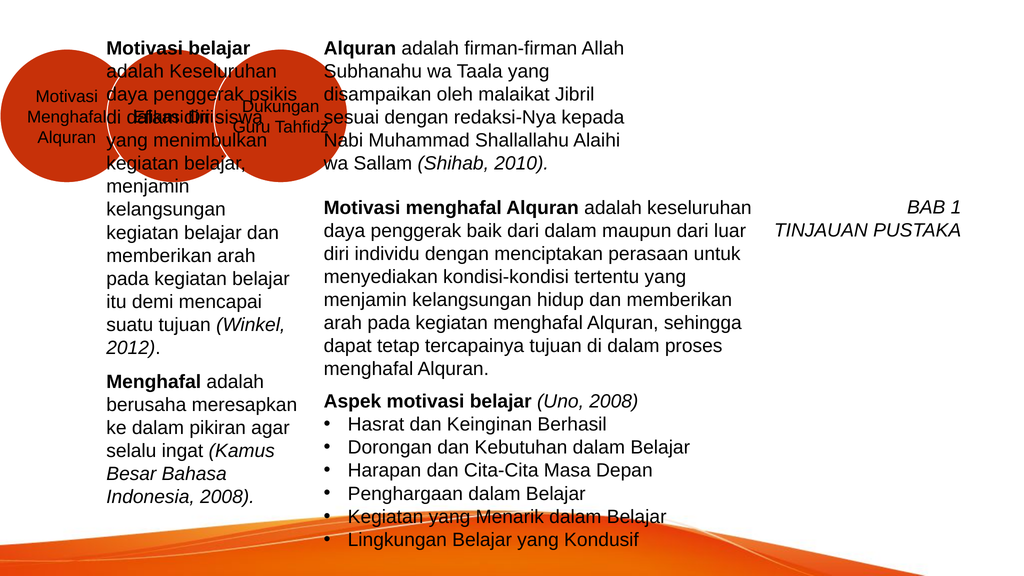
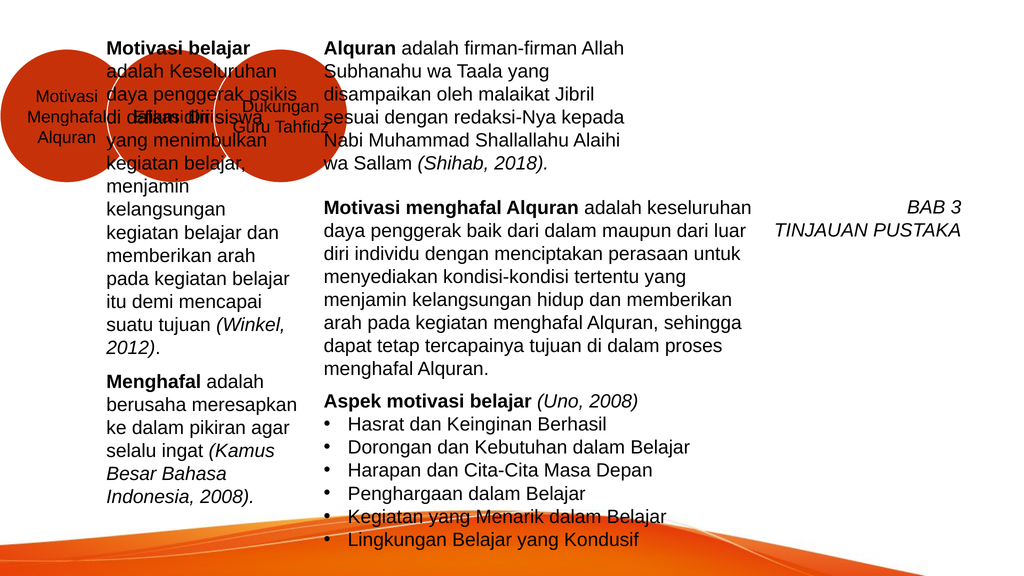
2010: 2010 -> 2018 (522, 164)
1: 1 -> 3 (956, 207)
